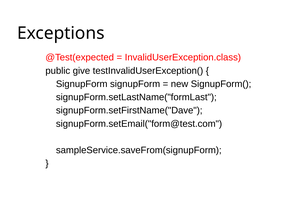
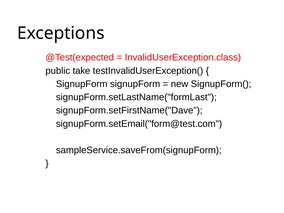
give: give -> take (81, 71)
